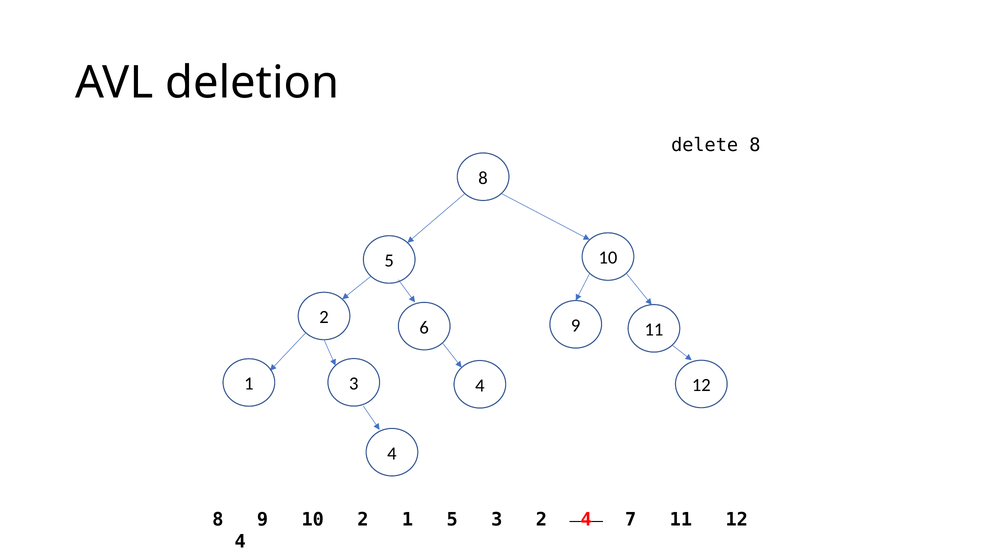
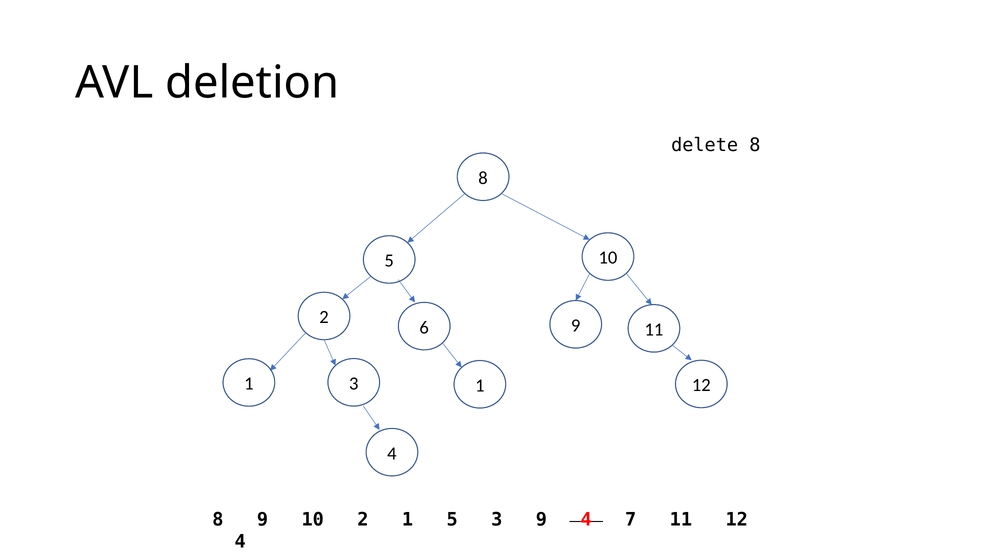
3 4: 4 -> 1 (480, 386)
3 2: 2 -> 9 (541, 520)
